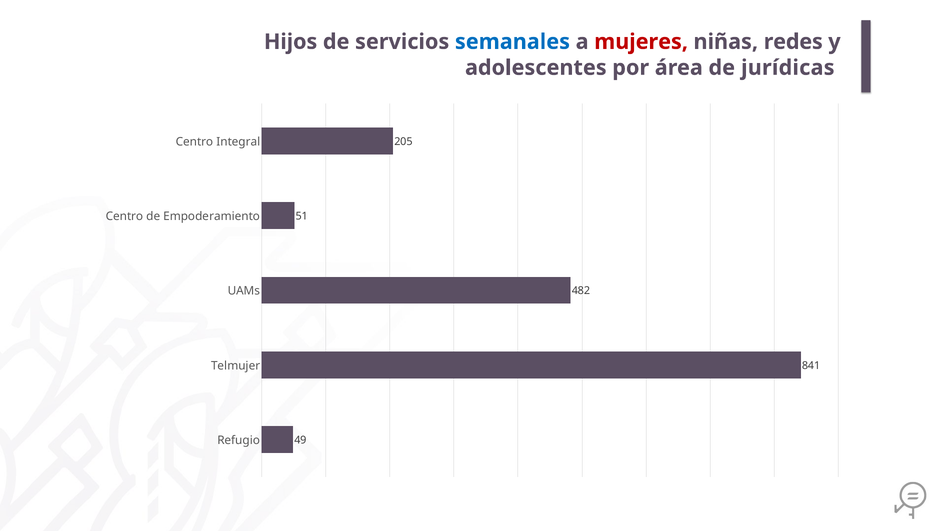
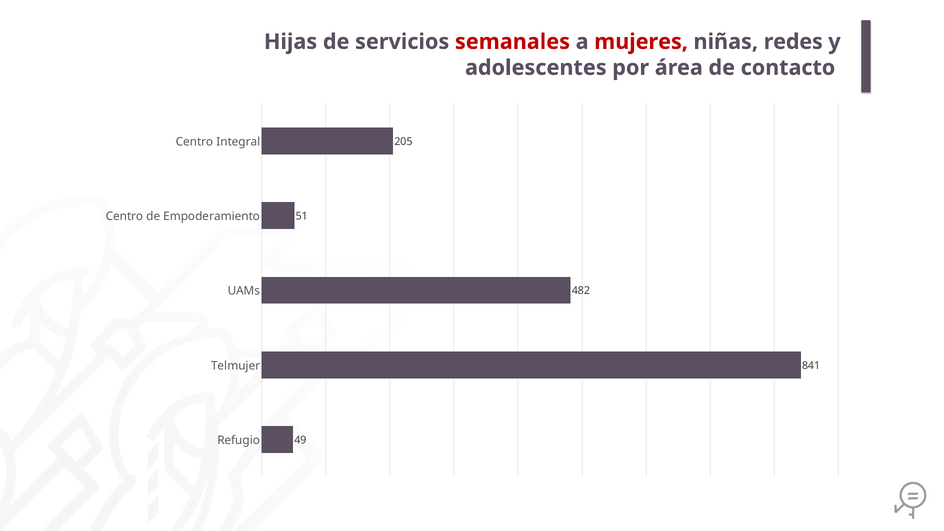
Hijos: Hijos -> Hijas (291, 42)
semanales colour: blue -> red (512, 42)
jurídicas: jurídicas -> contacto (788, 68)
